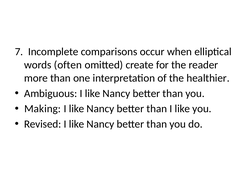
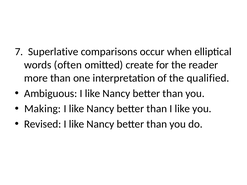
Incomplete: Incomplete -> Superlative (53, 52)
healthier: healthier -> qualified (208, 78)
